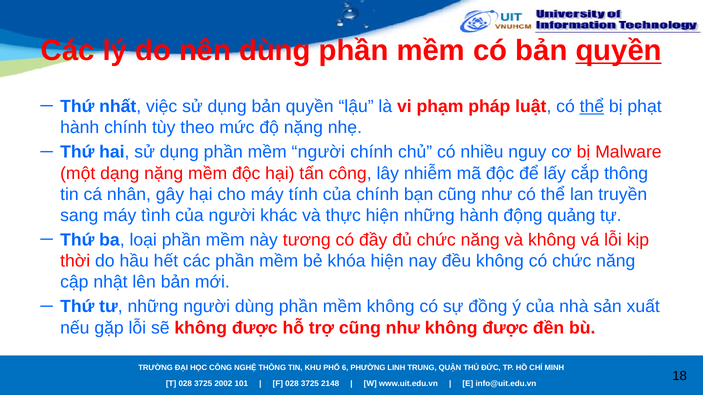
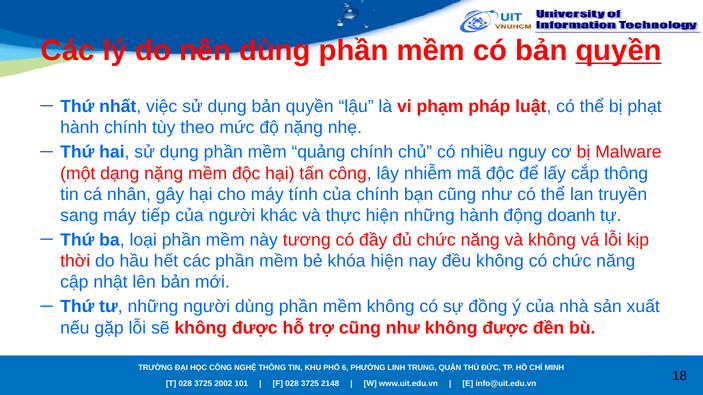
thể underline: present -> none (592, 107)
mềm người: người -> quảng (319, 152)
tình: tình -> tiếp (156, 216)
quảng: quảng -> doanh (571, 216)
